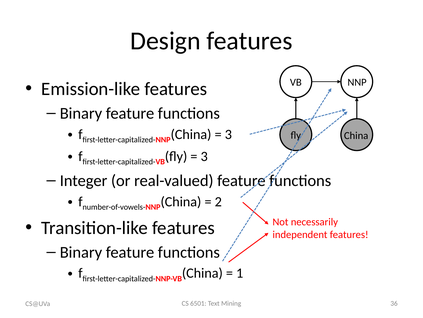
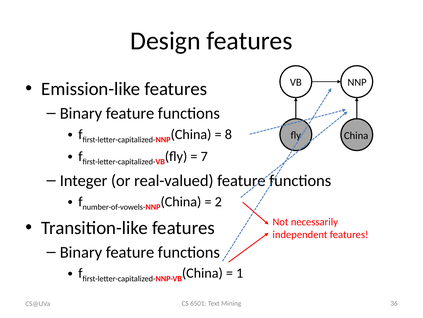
3: 3 -> 8 (228, 134)
3: 3 -> 7 (204, 156)
